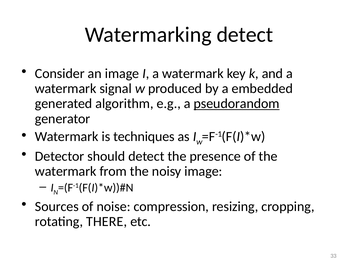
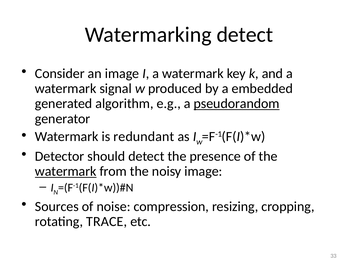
techniques: techniques -> redundant (144, 137)
watermark underline: none -> present (66, 172)
THERE: THERE -> TRACE (107, 222)
